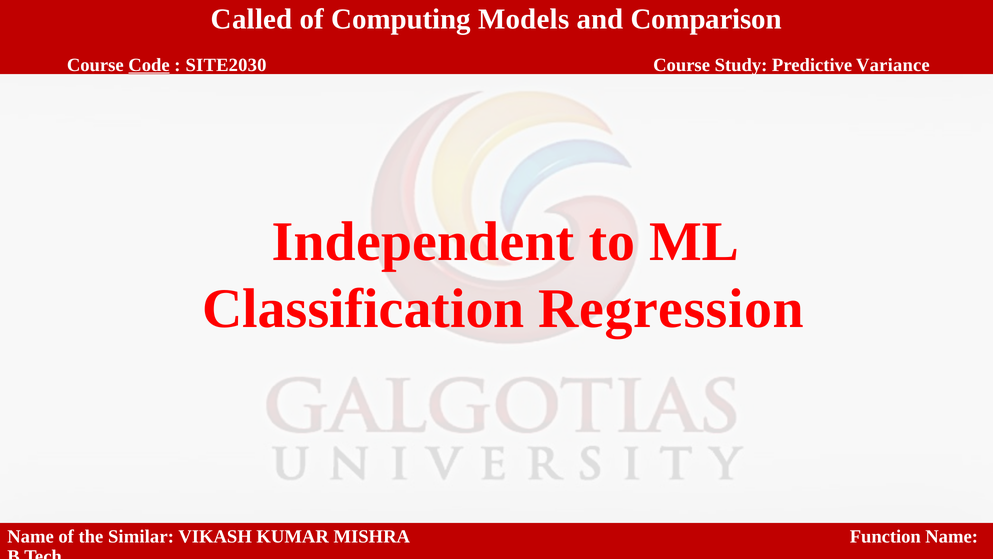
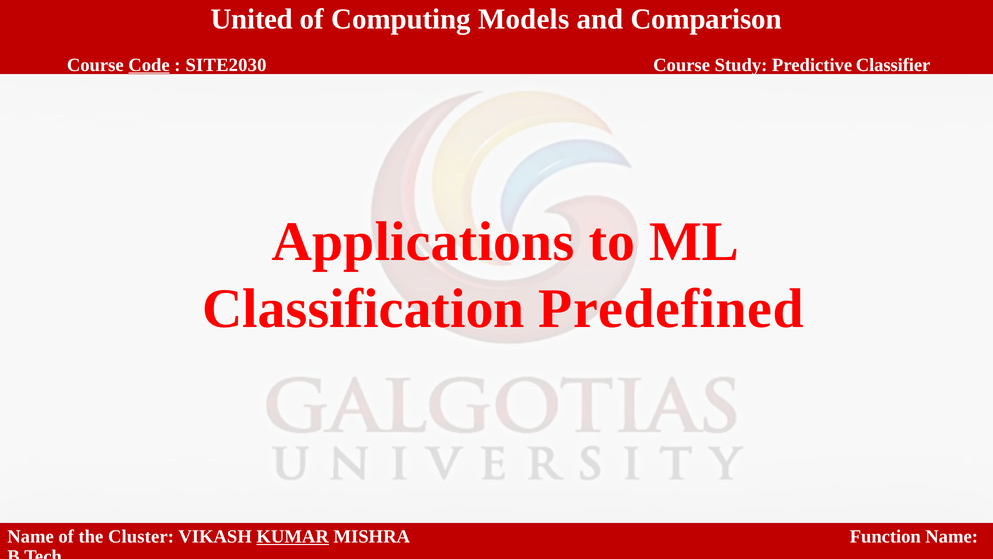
Called: Called -> United (252, 19)
Variance: Variance -> Classifier (893, 65)
Independent: Independent -> Applications (423, 242)
Regression: Regression -> Predefined (671, 309)
Similar: Similar -> Cluster (141, 536)
KUMAR underline: none -> present (293, 536)
